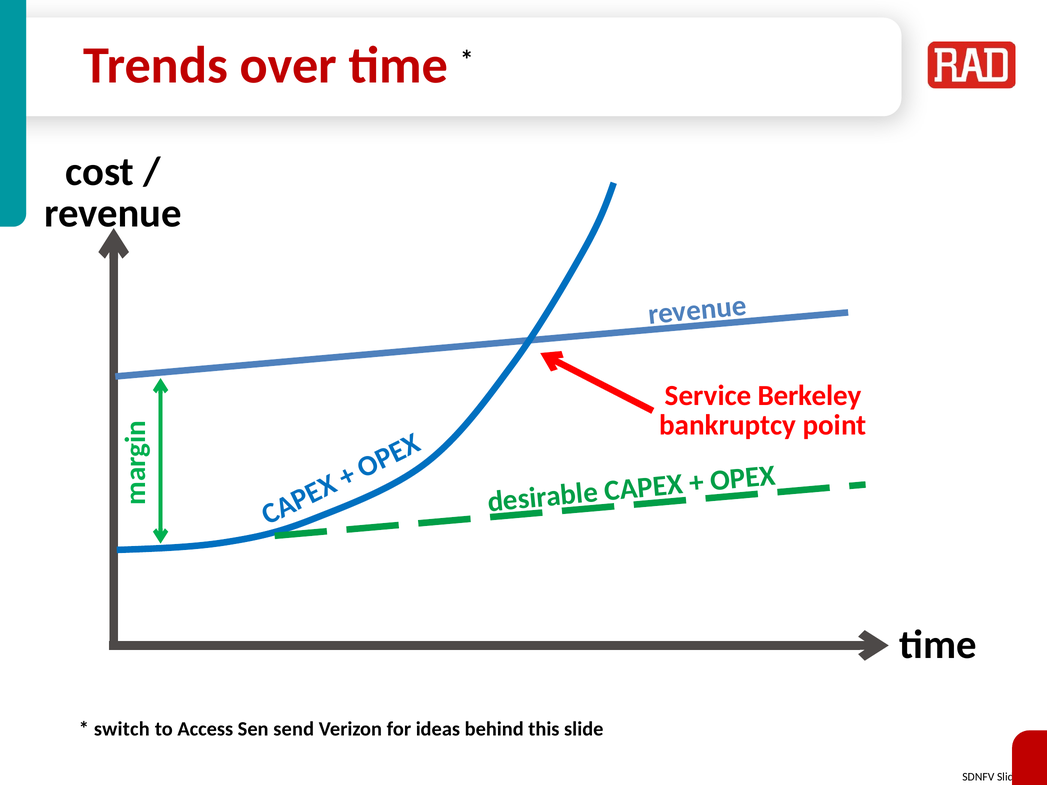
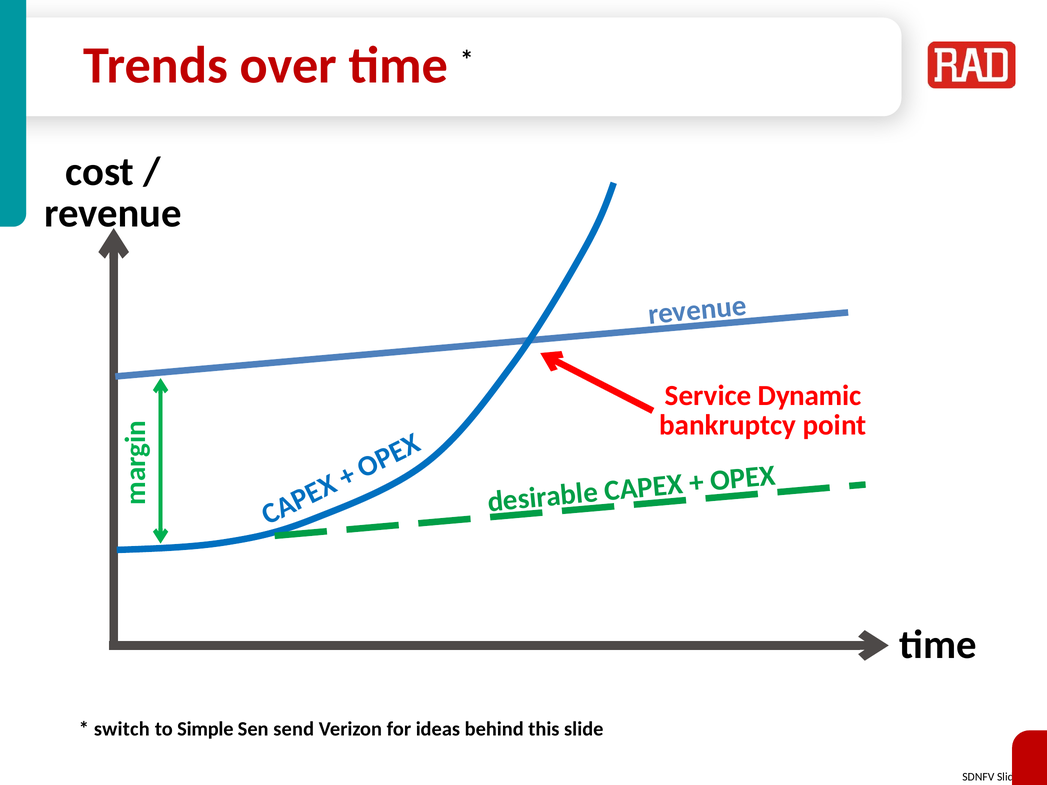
Berkeley: Berkeley -> Dynamic (810, 396)
Access: Access -> Simple (205, 729)
